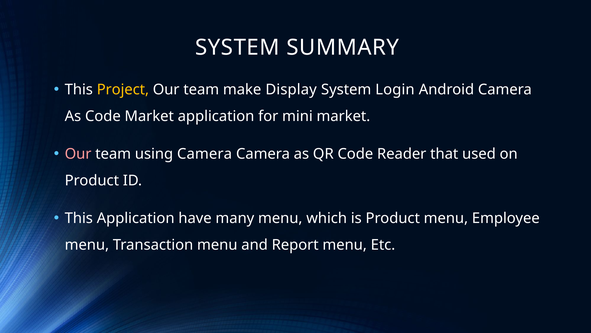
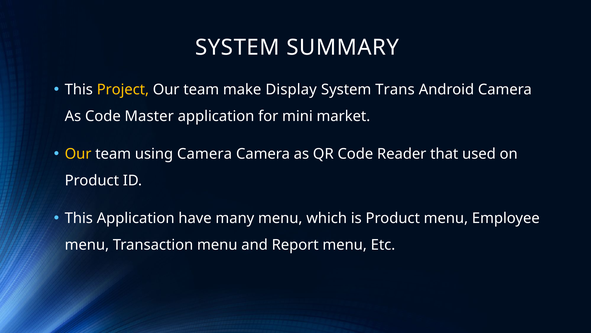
Login: Login -> Trans (395, 89)
Code Market: Market -> Master (149, 116)
Our colour: pink -> yellow (78, 154)
